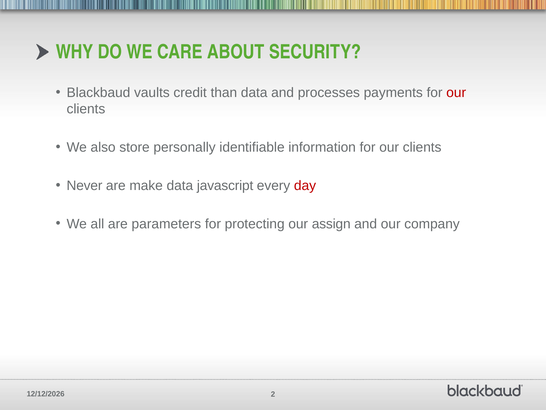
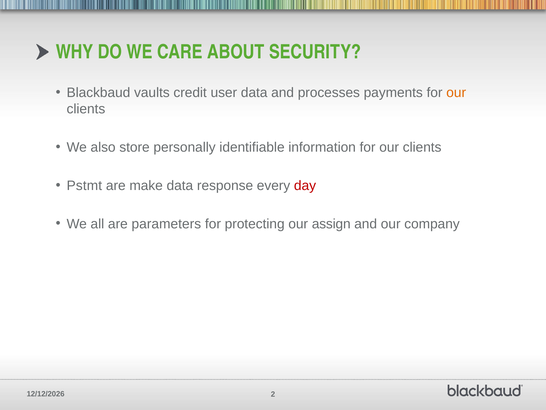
than: than -> user (224, 93)
our colour: red -> orange (456, 93)
Never: Never -> Pstmt (84, 185)
javascript: javascript -> response (225, 185)
